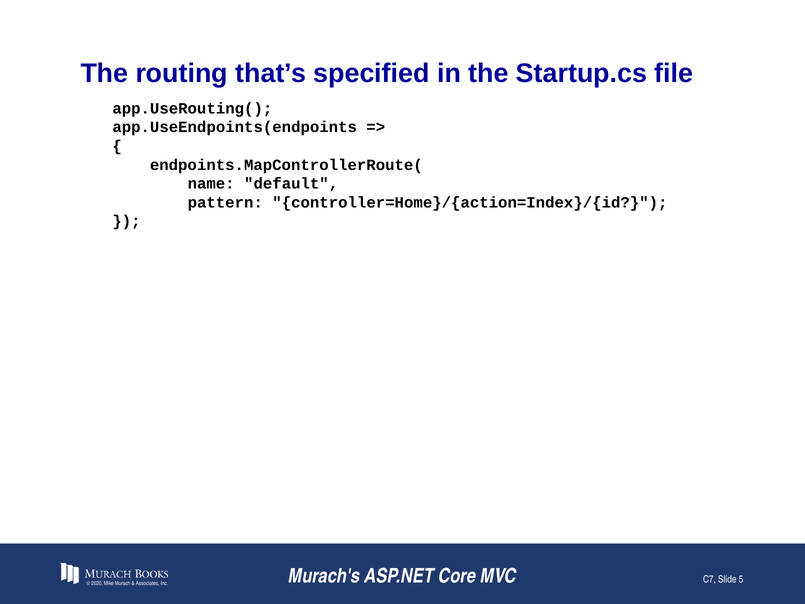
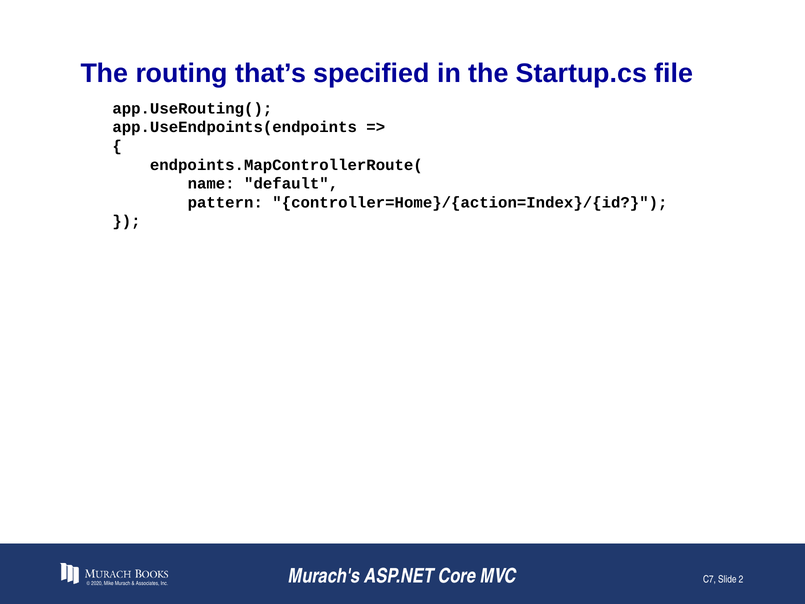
5: 5 -> 2 (741, 579)
